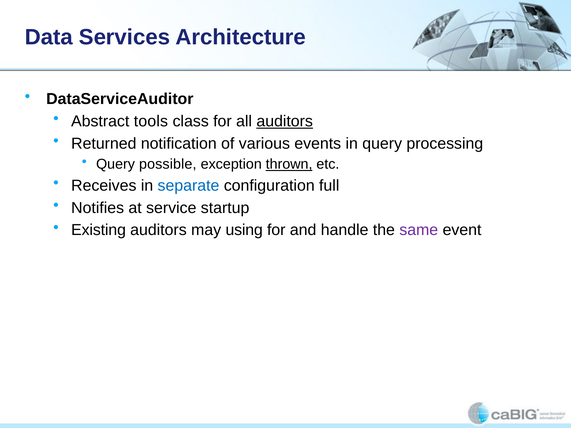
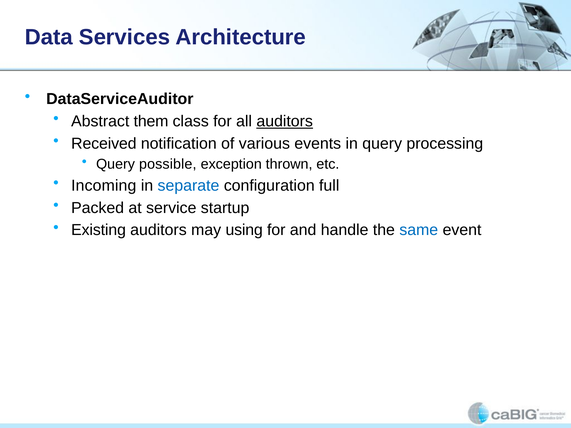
tools: tools -> them (151, 121)
Returned: Returned -> Received (104, 144)
thrown underline: present -> none (289, 164)
Receives: Receives -> Incoming (104, 186)
Notifies: Notifies -> Packed (98, 208)
same colour: purple -> blue (419, 230)
